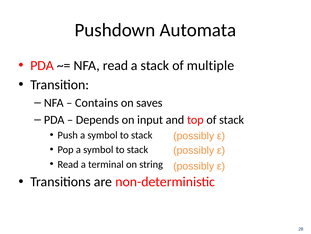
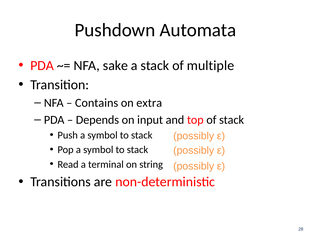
NFA read: read -> sake (115, 65)
saves: saves -> extra (149, 102)
